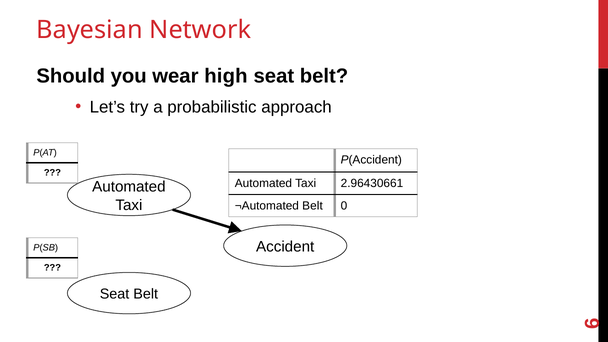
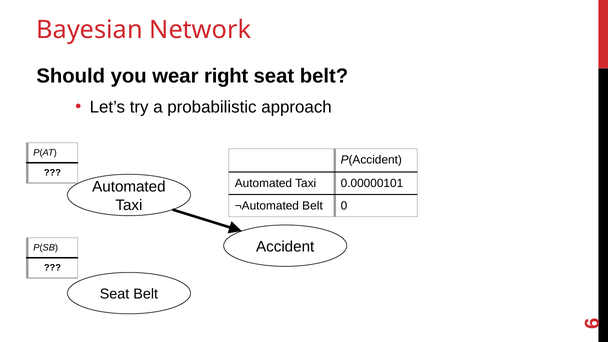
high: high -> right (226, 76)
2.96430661: 2.96430661 -> 0.00000101 (372, 183)
